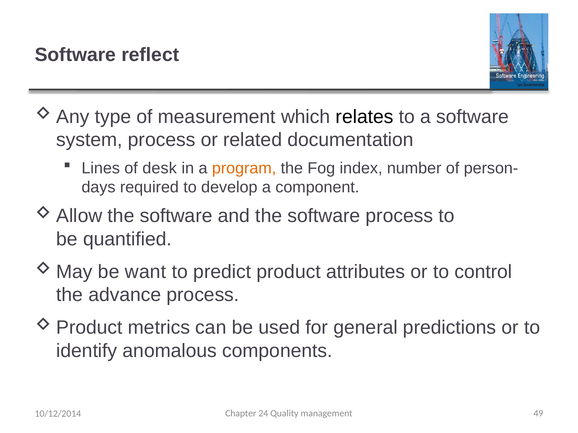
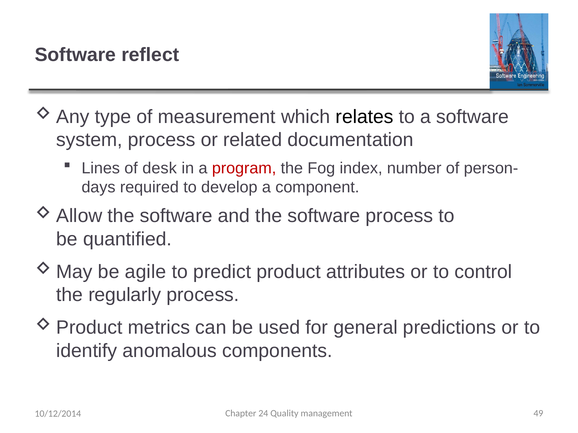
program colour: orange -> red (244, 168)
want: want -> agile (146, 272)
advance: advance -> regularly (125, 295)
